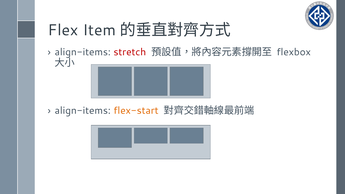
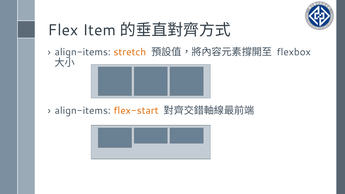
stretch colour: red -> orange (130, 52)
